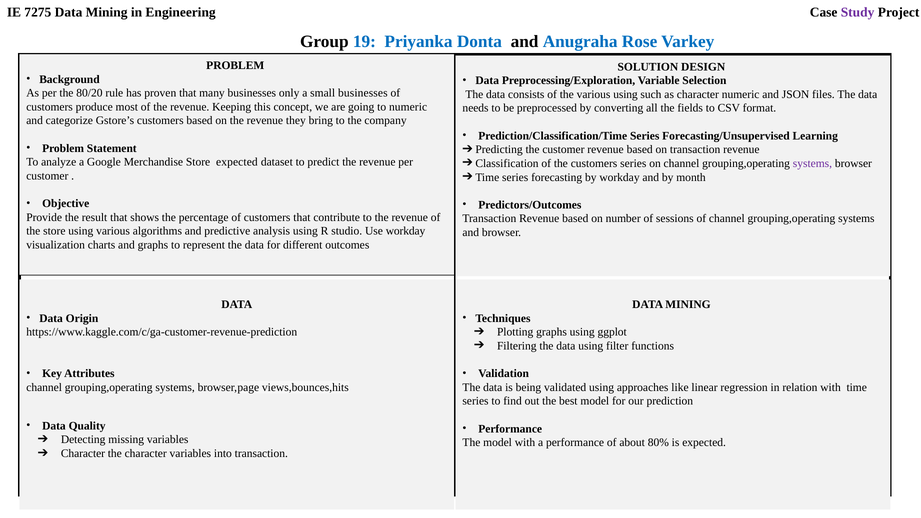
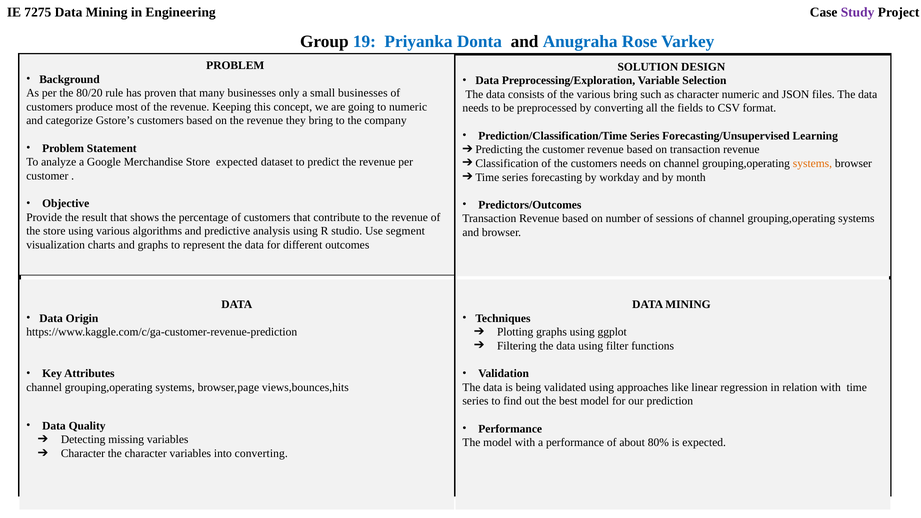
various using: using -> bring (625, 94)
customers series: series -> needs (633, 163)
systems colour: purple -> orange (812, 163)
Use workday: workday -> segment (405, 231)
into transaction: transaction -> converting (261, 454)
